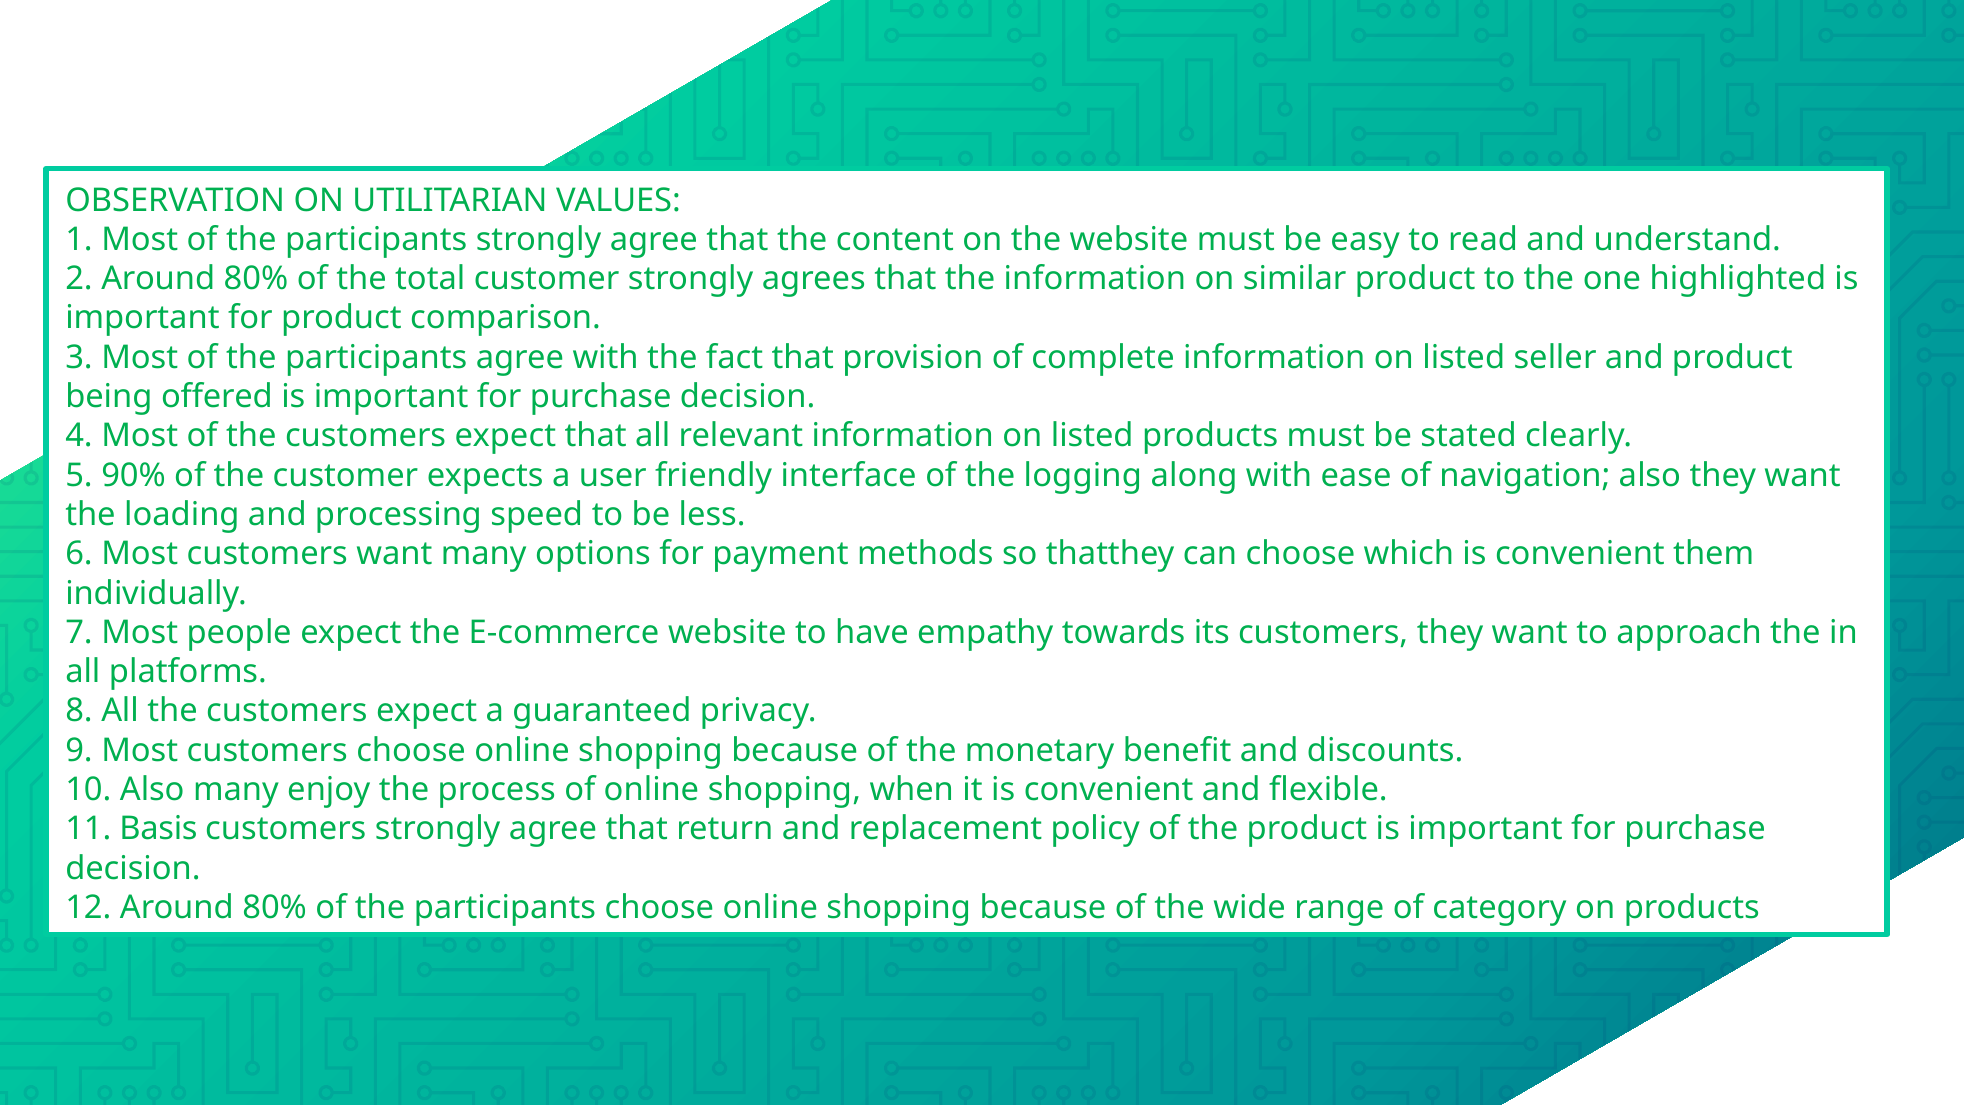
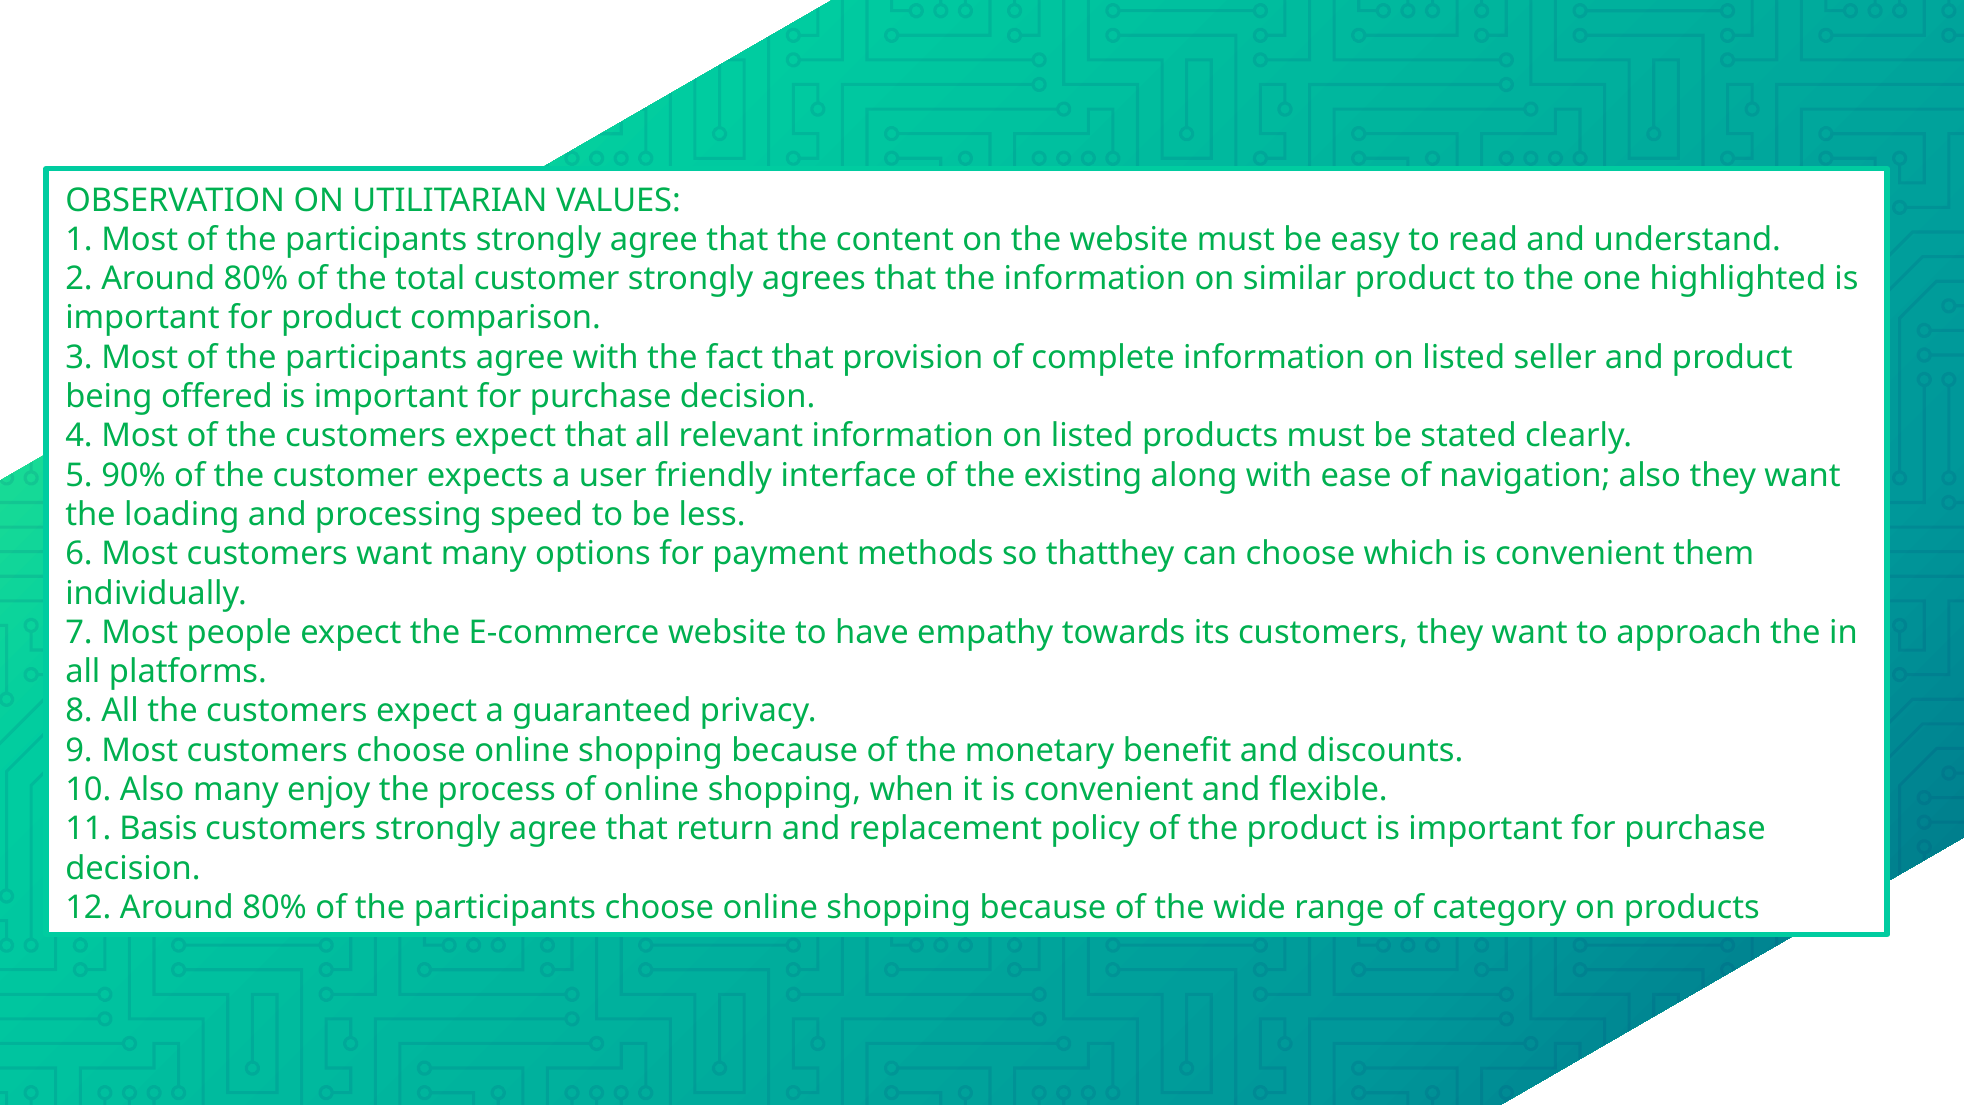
logging: logging -> existing (1083, 475)
